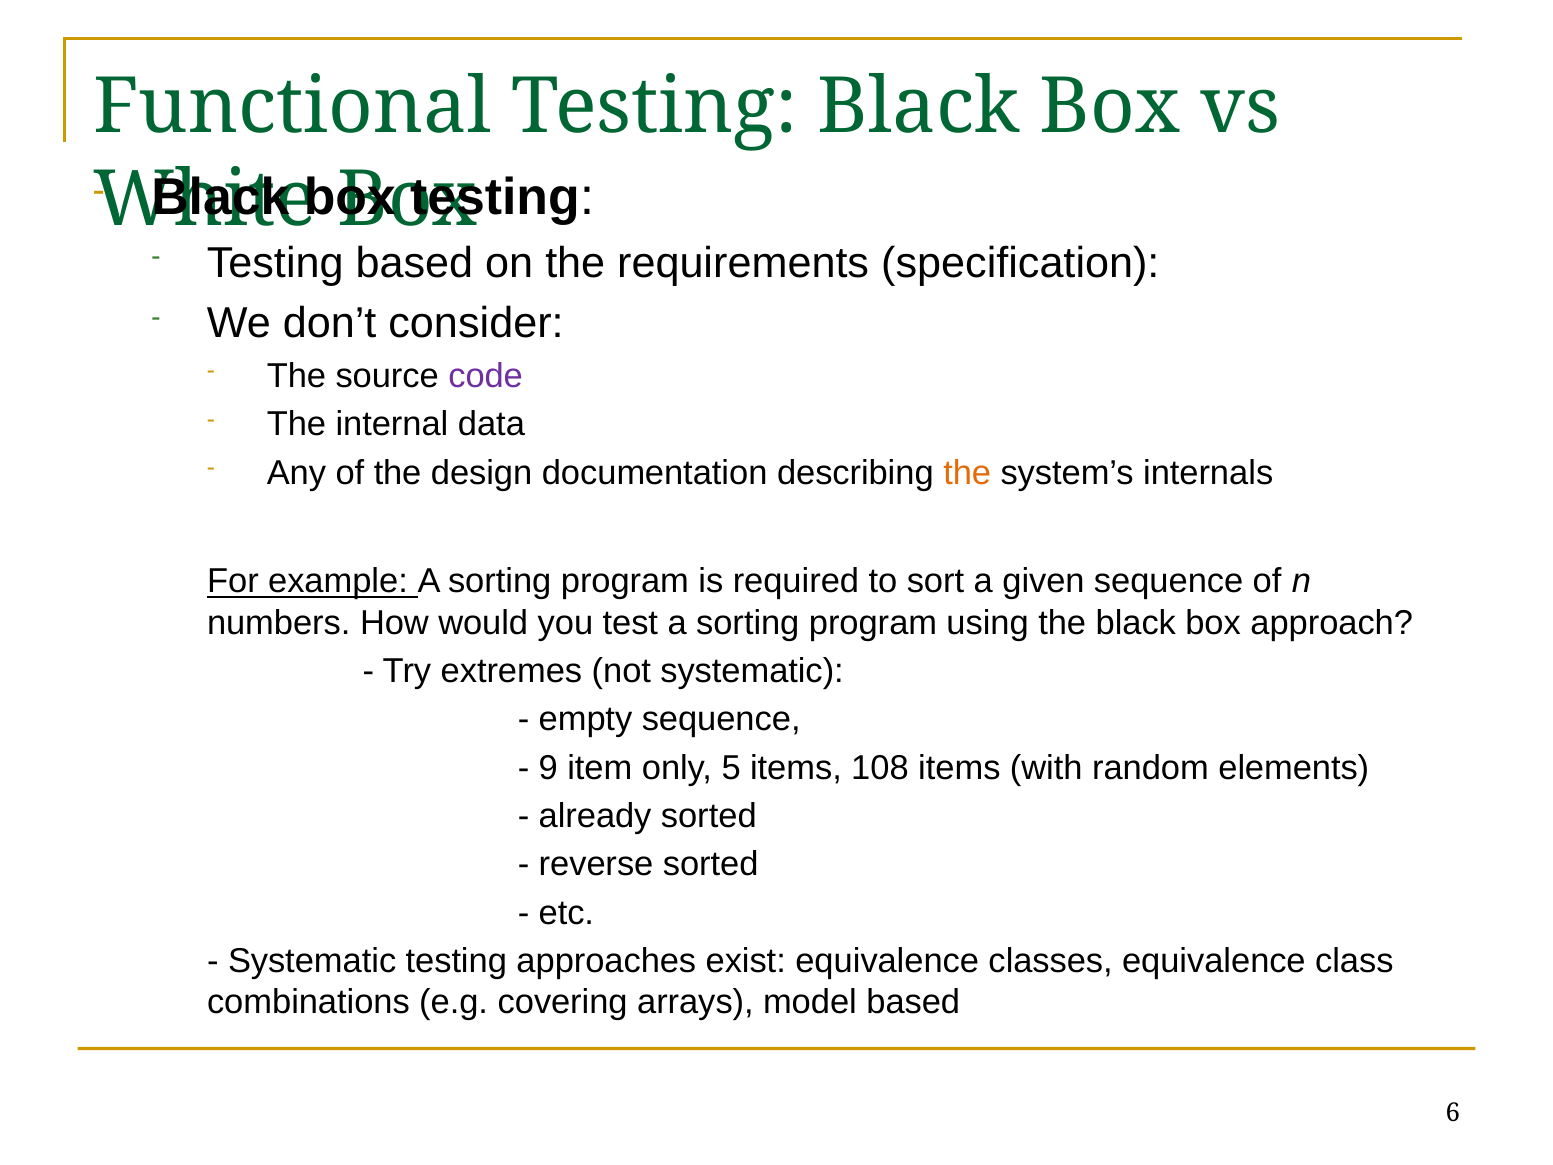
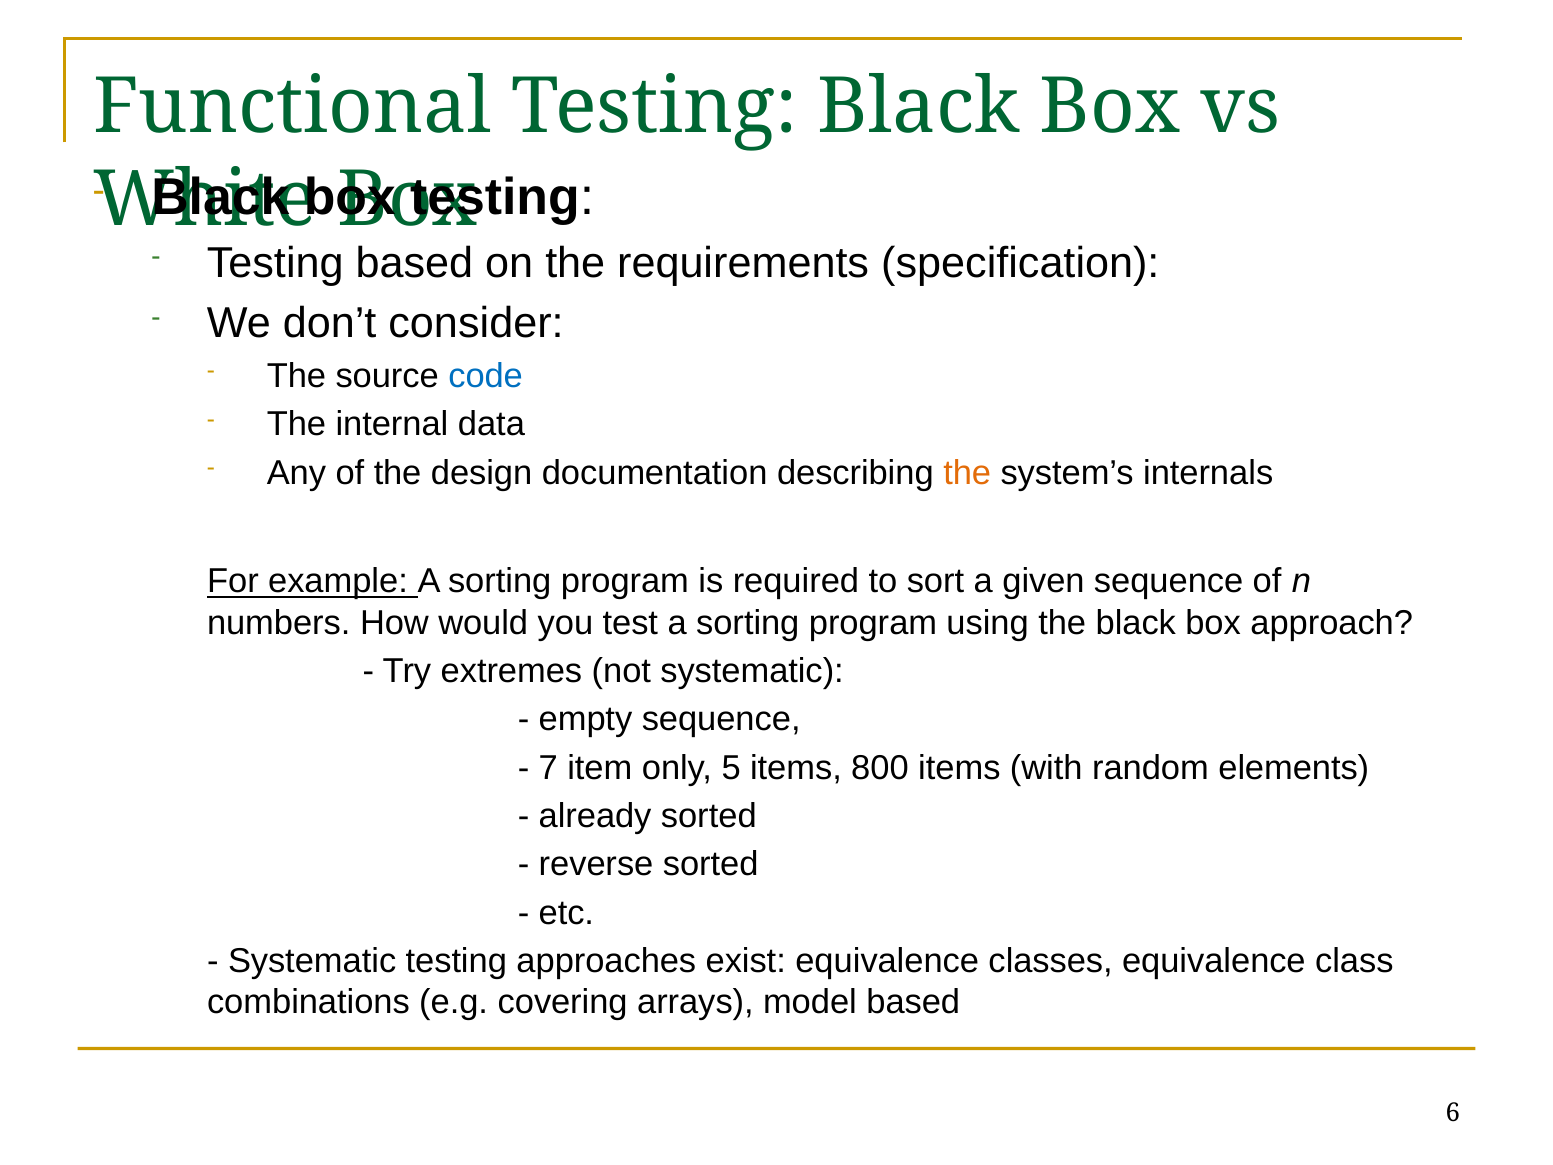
code colour: purple -> blue (486, 376)
9: 9 -> 7 (548, 768)
108: 108 -> 800 (880, 768)
